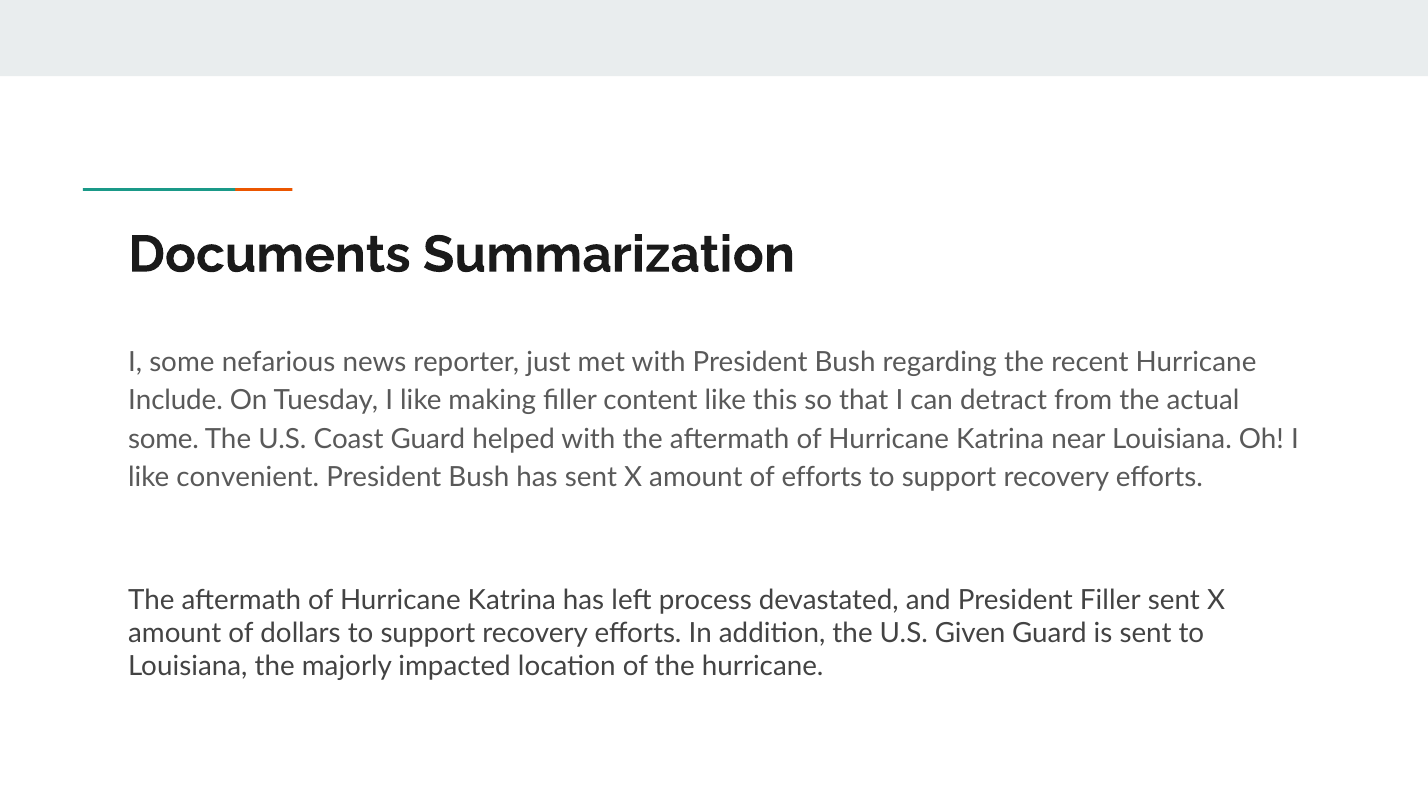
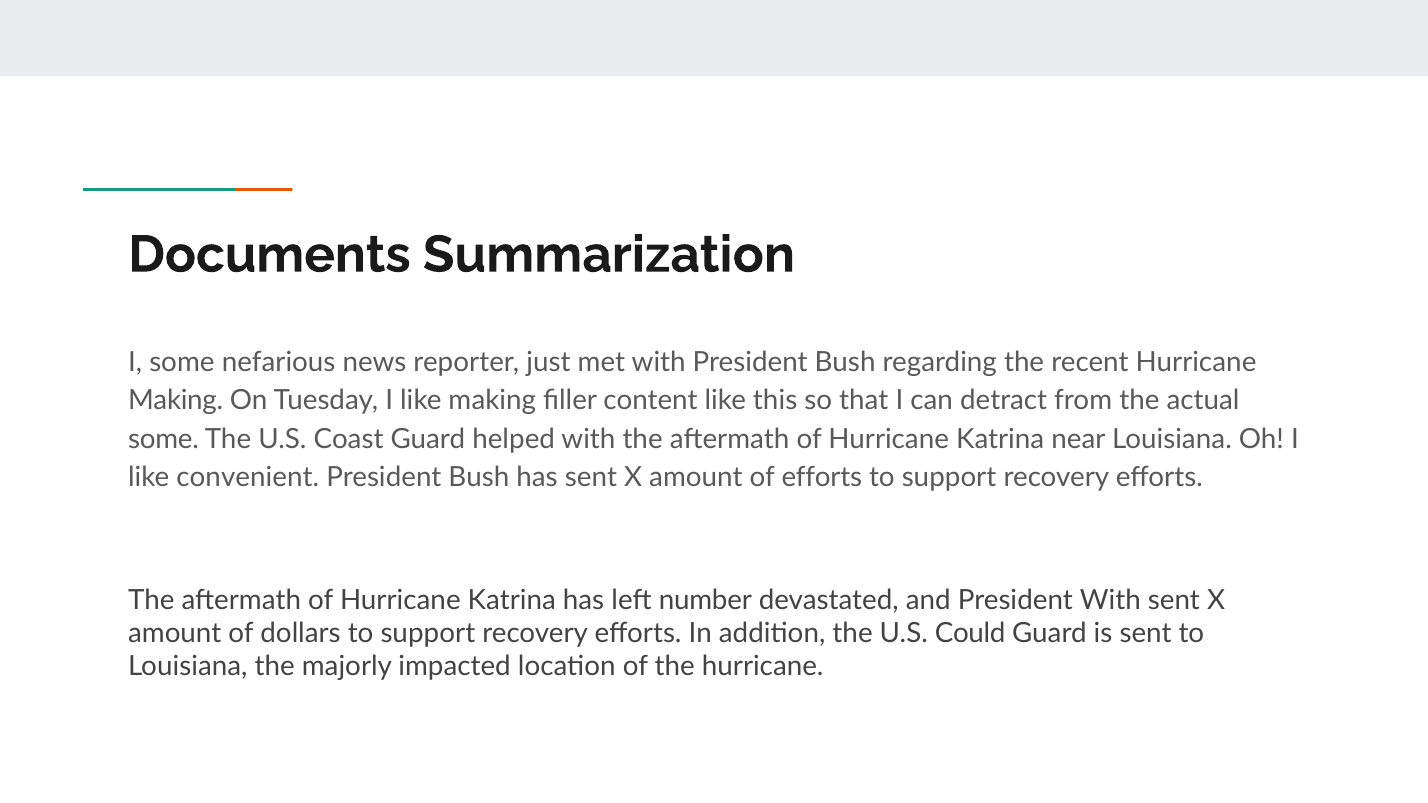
Include: Include -> Making (176, 401)
process: process -> number (705, 600)
President Filler: Filler -> With (1110, 600)
Given: Given -> Could (970, 634)
